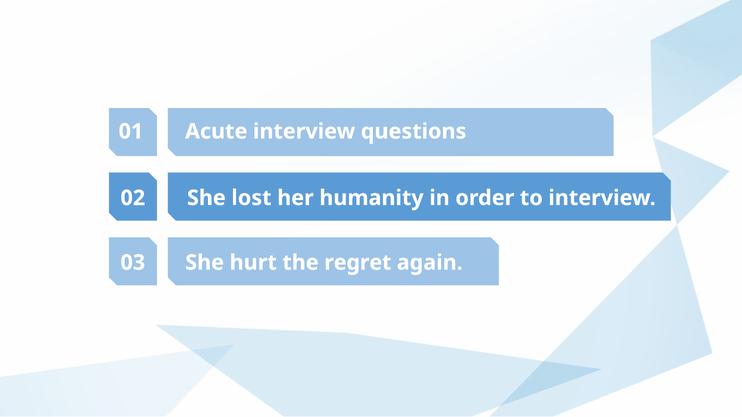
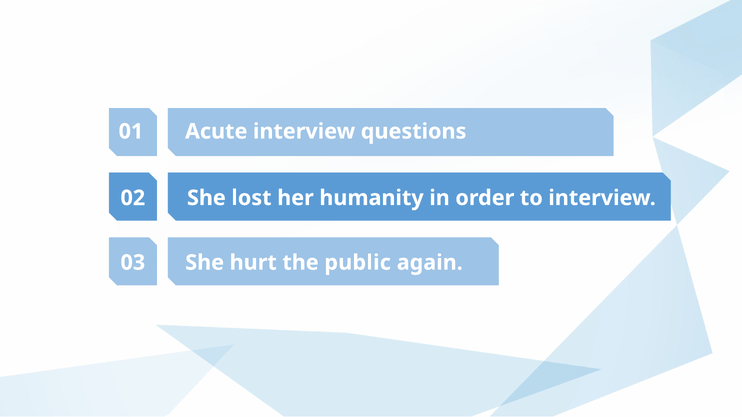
regret: regret -> public (358, 263)
